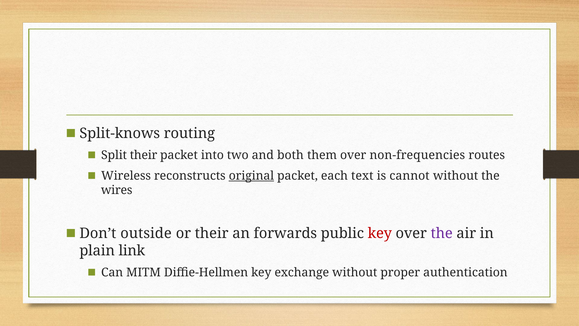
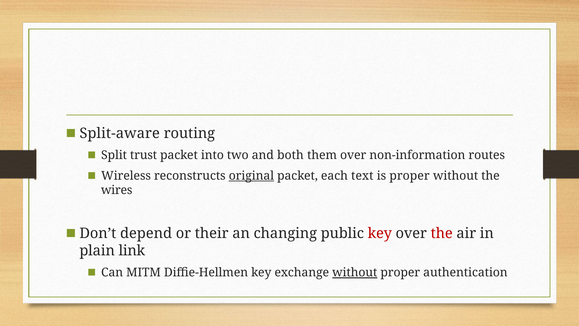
Split-knows: Split-knows -> Split-aware (120, 133)
Split their: their -> trust (144, 155)
non-frequencies: non-frequencies -> non-information (417, 155)
is cannot: cannot -> proper (410, 176)
outside: outside -> depend (146, 233)
forwards: forwards -> changing (285, 233)
the colour: purple -> red (442, 233)
without underline: none -> present (355, 272)
